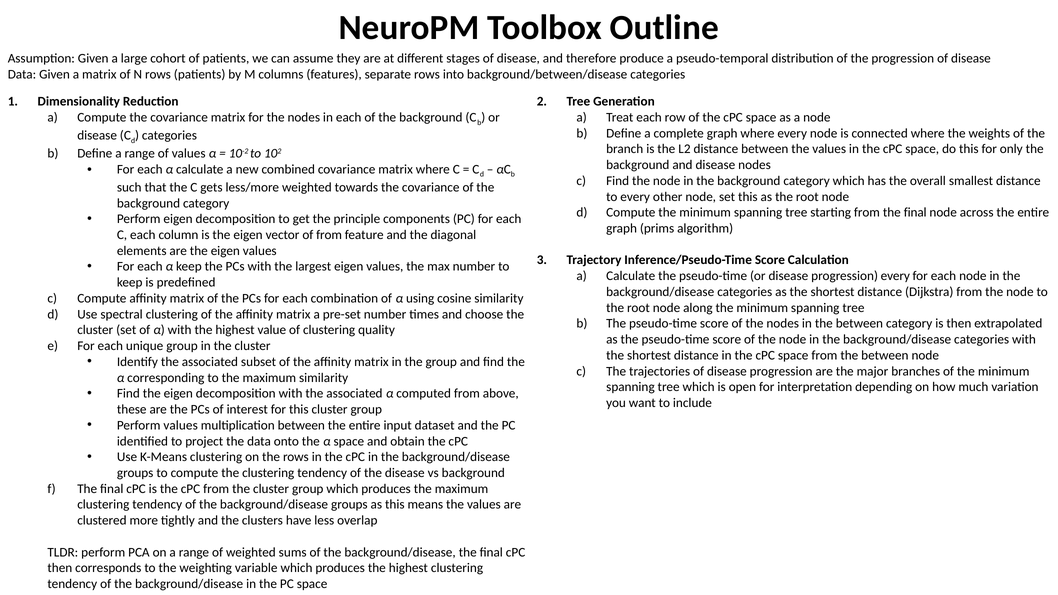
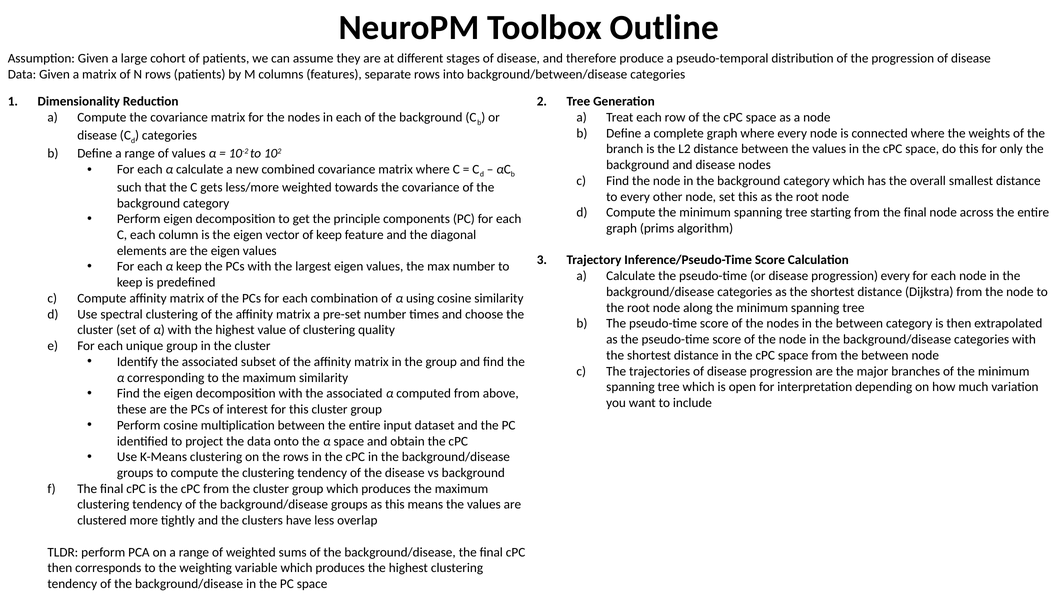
of from: from -> keep (329, 235)
Perform values: values -> cosine (181, 425)
